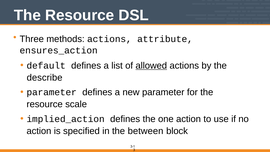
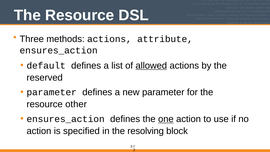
describe: describe -> reserved (45, 77)
scale: scale -> other (76, 104)
implied_action: implied_action -> ensures_action (66, 119)
one underline: none -> present (166, 119)
between: between -> resolving (146, 131)
